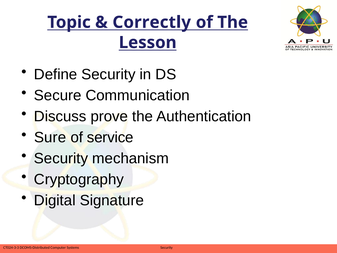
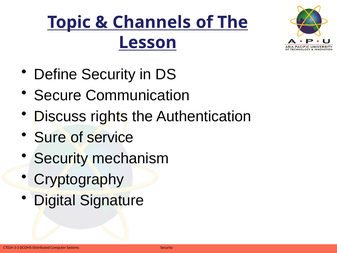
Correctly: Correctly -> Channels (152, 22)
prove: prove -> rights (109, 116)
